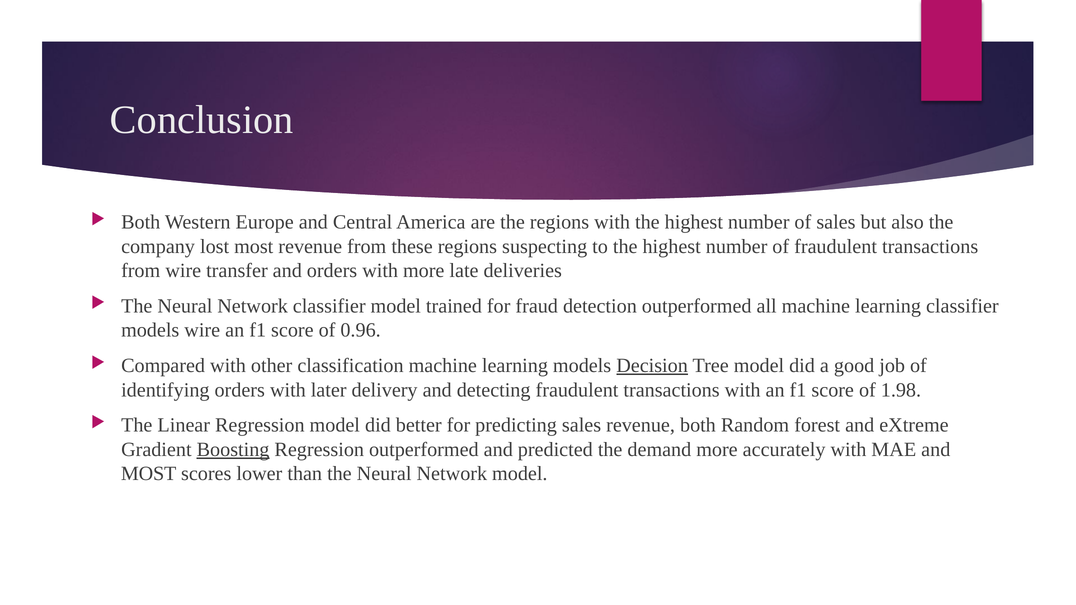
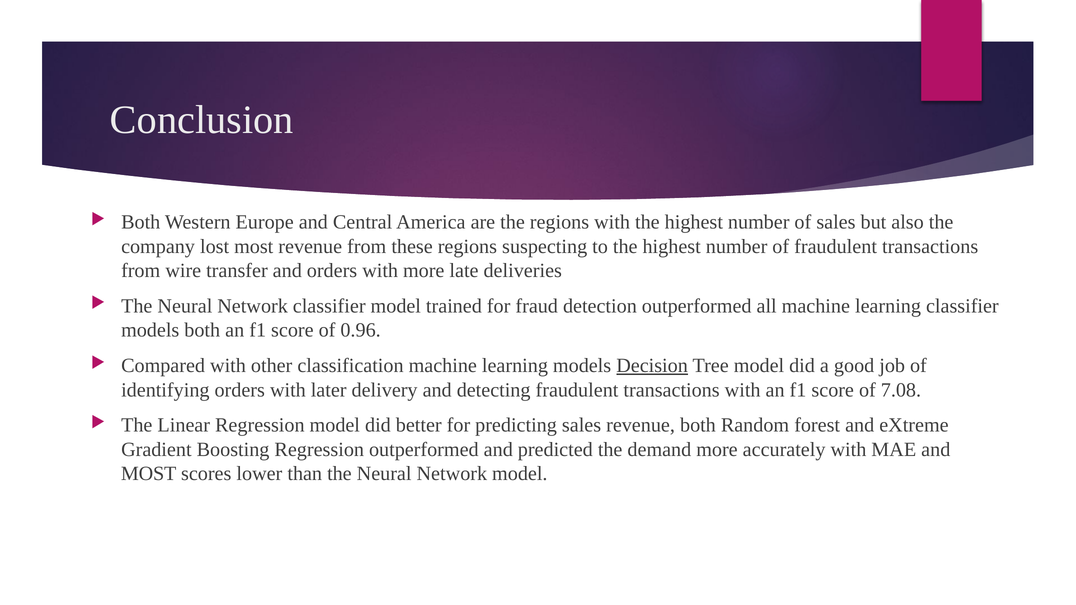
models wire: wire -> both (202, 330)
1.98: 1.98 -> 7.08 (901, 390)
Boosting underline: present -> none (233, 450)
